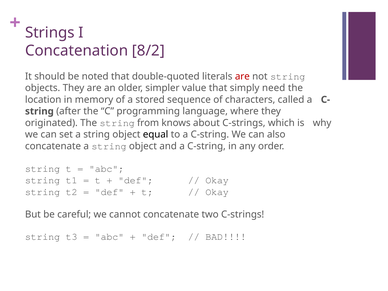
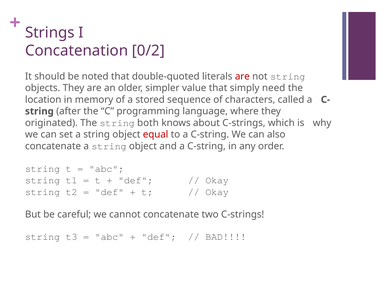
8/2: 8/2 -> 0/2 (148, 51)
from: from -> both (148, 123)
equal colour: black -> red (156, 135)
